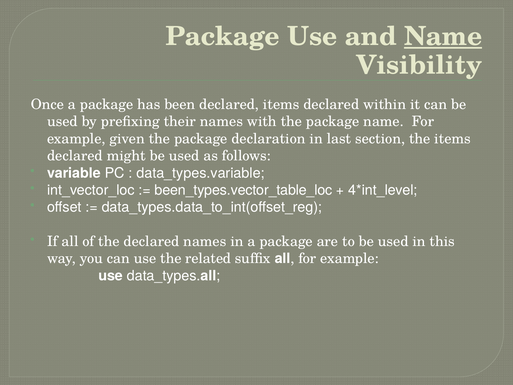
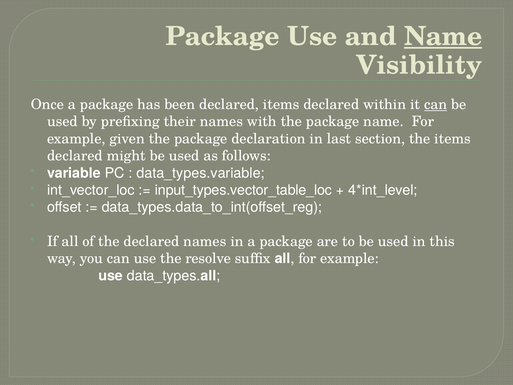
can underline: none -> present (436, 104)
been_types.vector_table_loc: been_types.vector_table_loc -> input_types.vector_table_loc (243, 190)
related: related -> resolve (208, 258)
